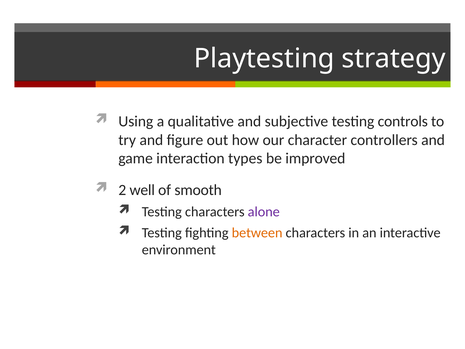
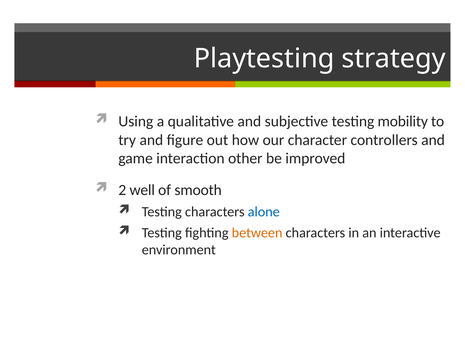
controls: controls -> mobility (403, 121)
types: types -> other (245, 158)
alone colour: purple -> blue (264, 212)
